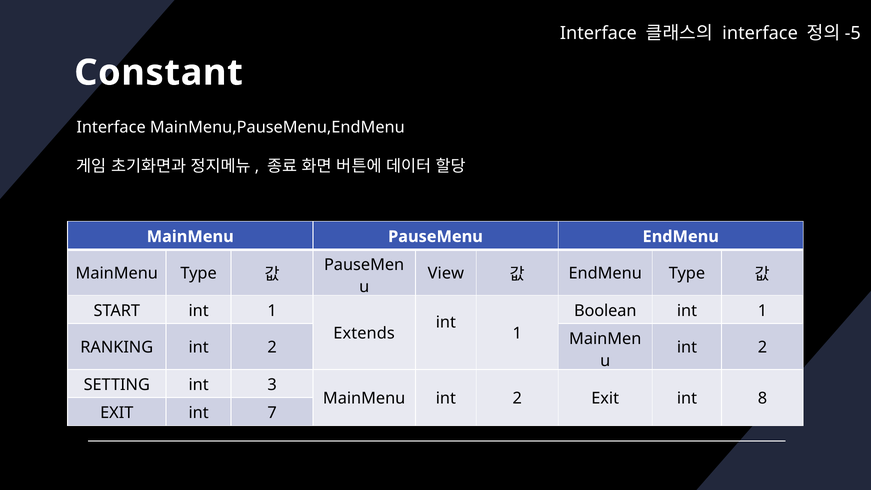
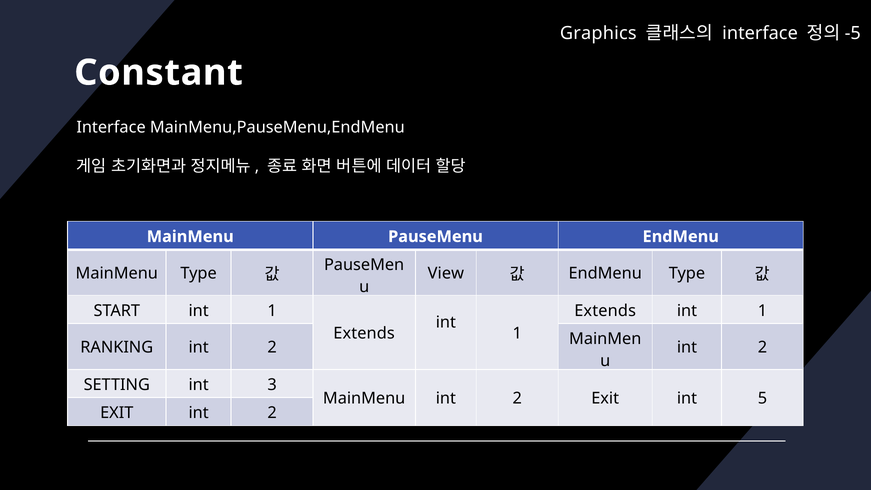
Interface: Interface -> Graphics (598, 33)
Boolean: Boolean -> Extends (605, 311)
8: 8 -> 5 (763, 398)
EXIT int 7: 7 -> 2 (272, 413)
